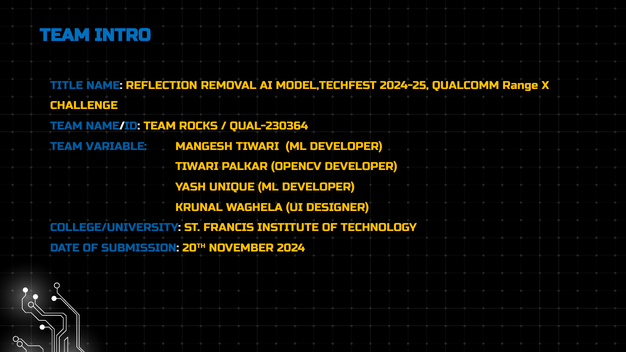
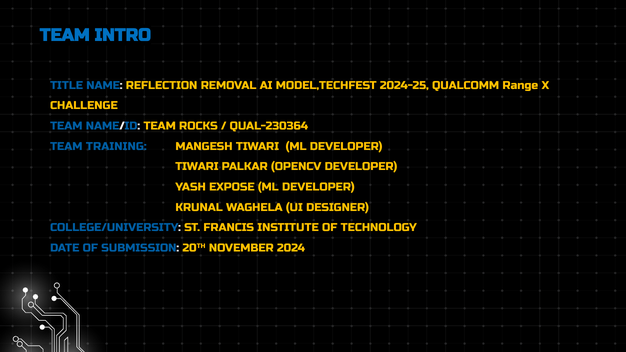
VARIABLE: VARIABLE -> TRAINING (116, 146)
UNIQUE: UNIQUE -> EXPOSE (232, 187)
